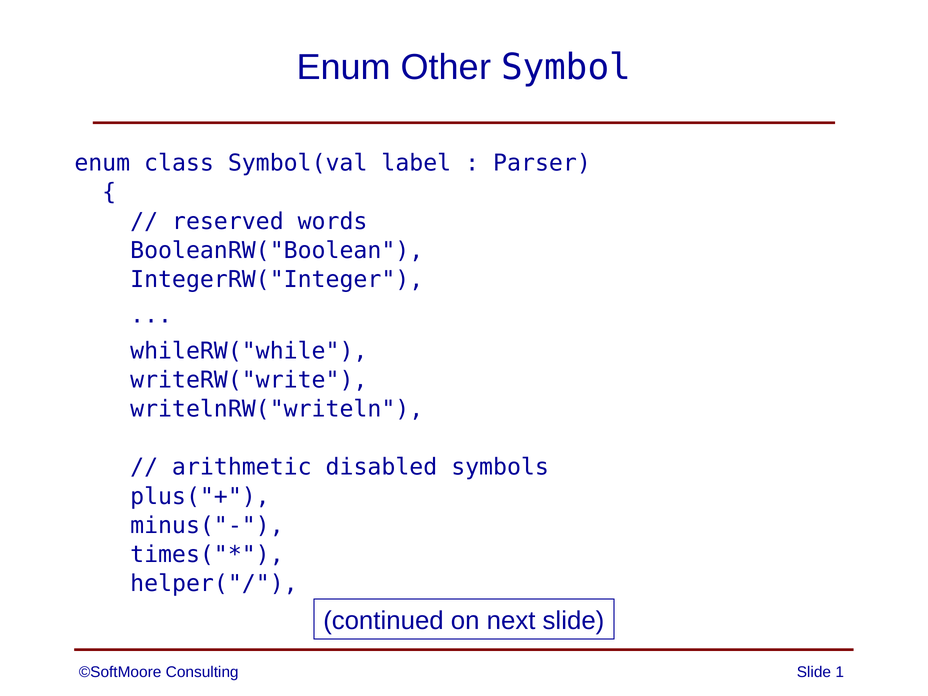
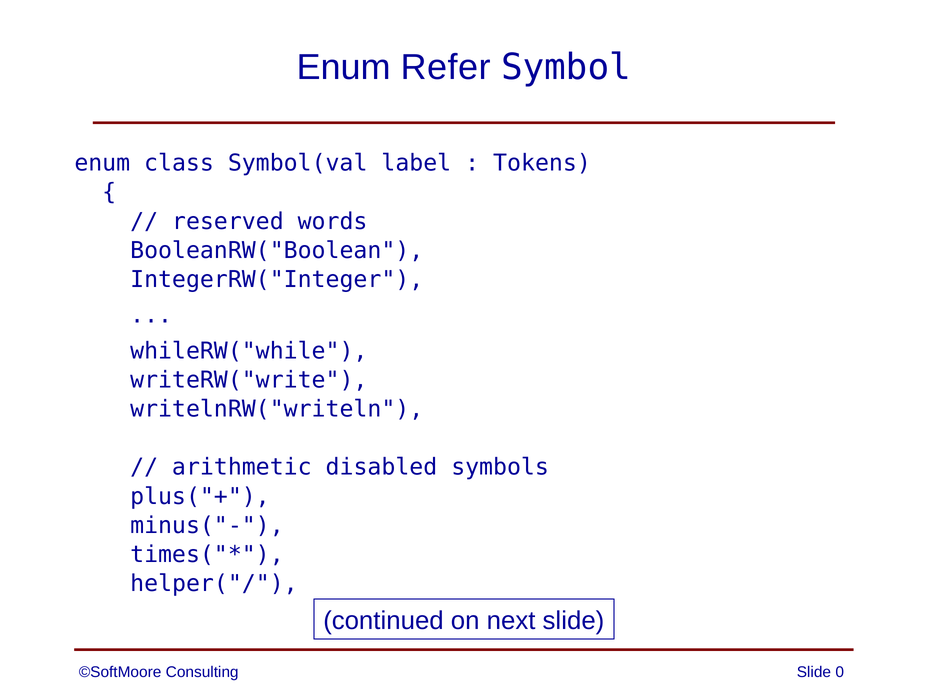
Other: Other -> Refer (446, 68)
Parser: Parser -> Tokens (542, 163)
1: 1 -> 0 (840, 672)
